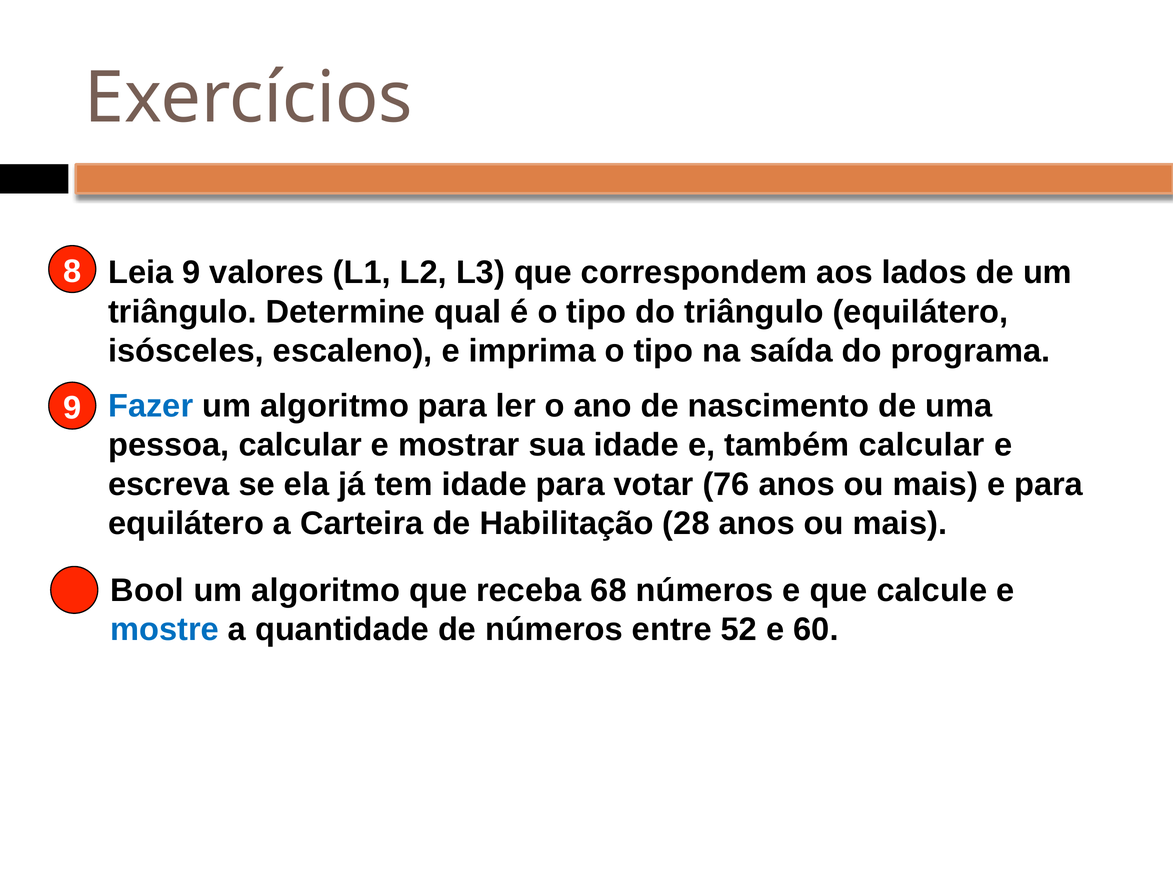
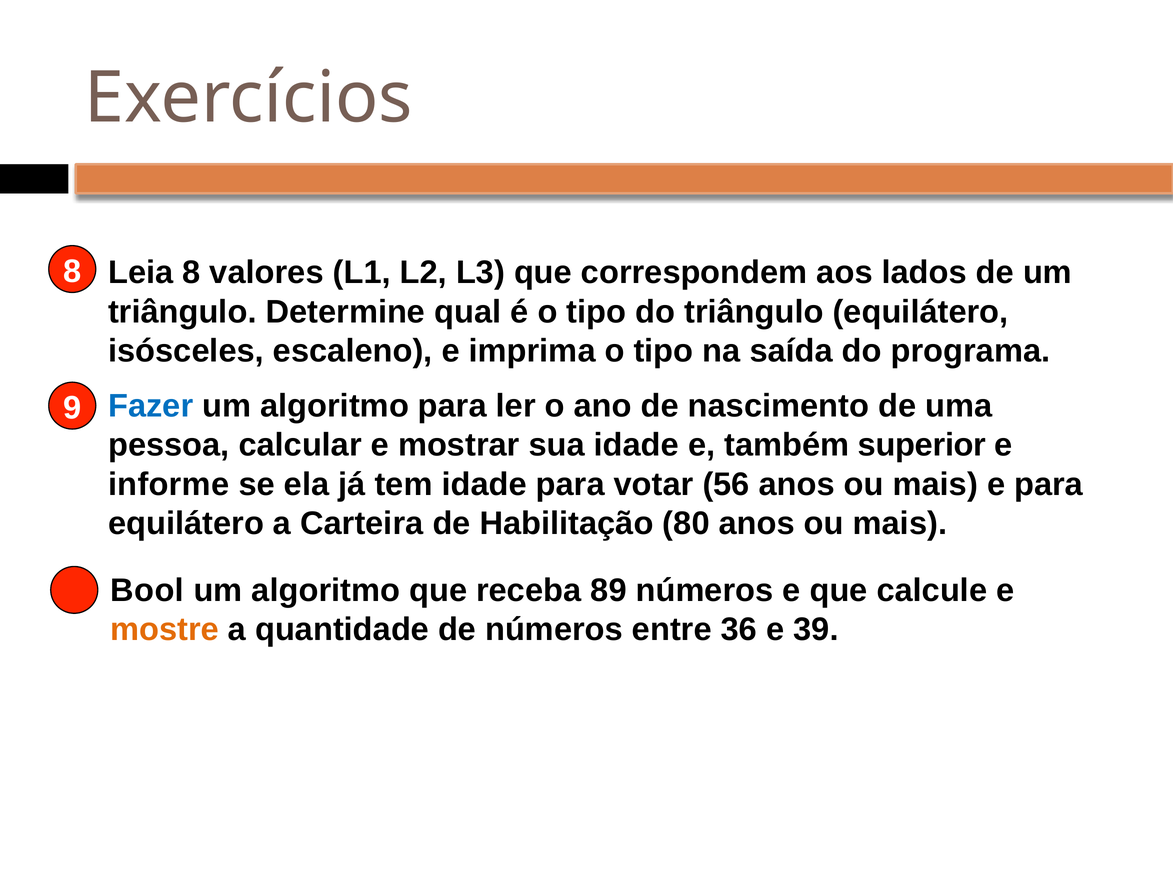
Leia 9: 9 -> 8 (191, 273)
também calcular: calcular -> superior (922, 445)
escreva: escreva -> informe (169, 484)
76: 76 -> 56 (726, 484)
28: 28 -> 80 (686, 523)
68: 68 -> 89 (609, 590)
mostre colour: blue -> orange (164, 629)
52: 52 -> 36 (739, 629)
60: 60 -> 39 (816, 629)
